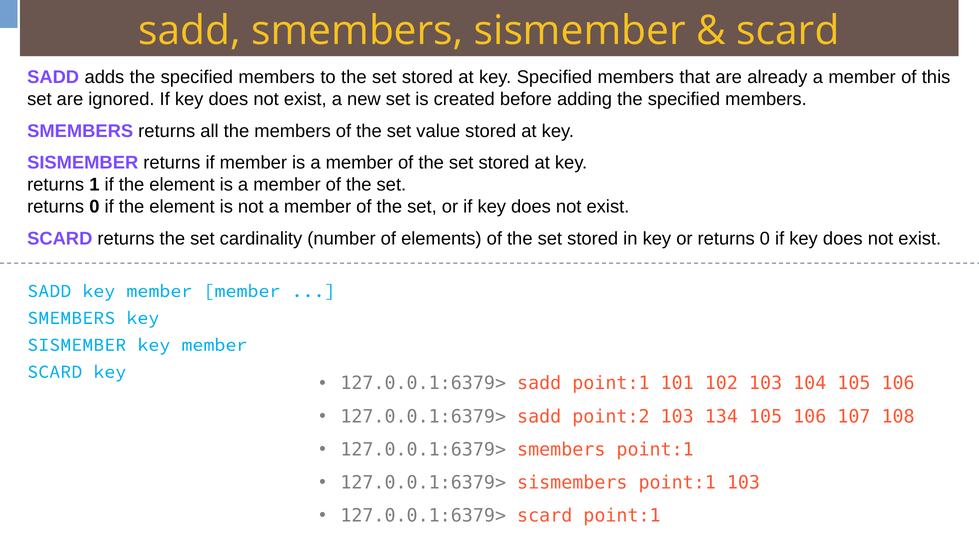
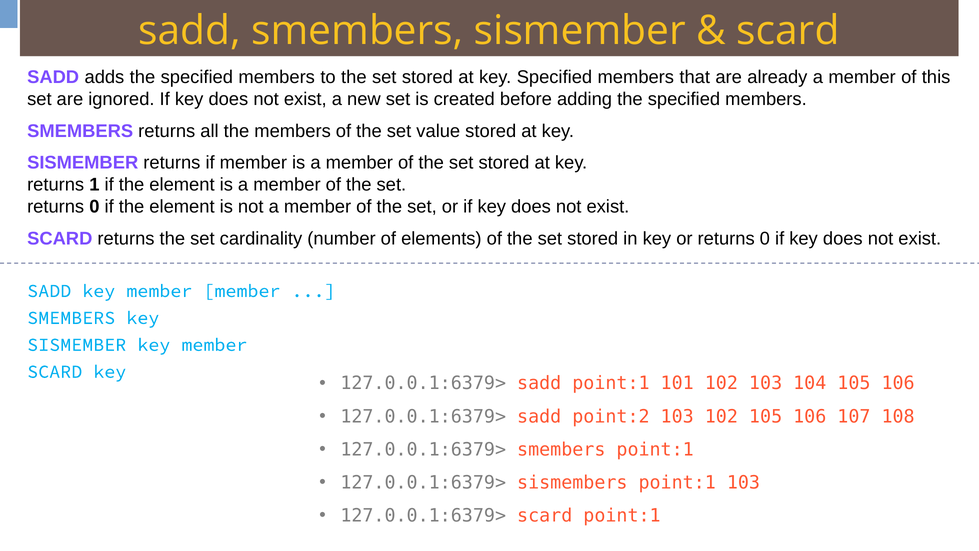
103 134: 134 -> 102 (721, 416)
